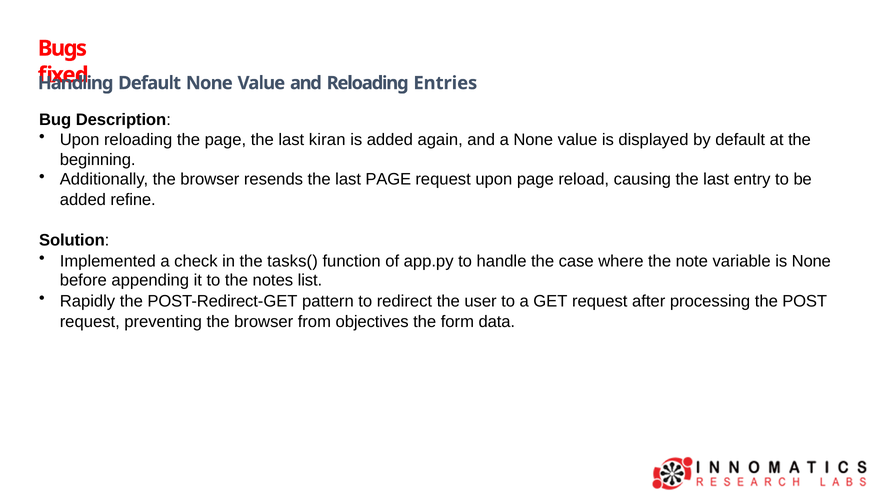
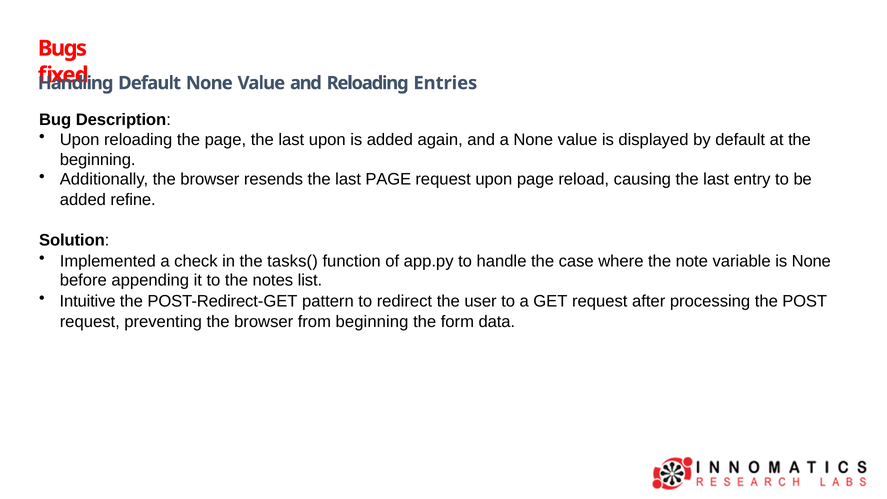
last kiran: kiran -> upon (327, 140)
Rapidly: Rapidly -> Intuitive (88, 301)
from objectives: objectives -> beginning (372, 322)
